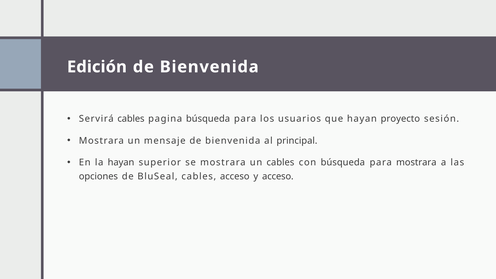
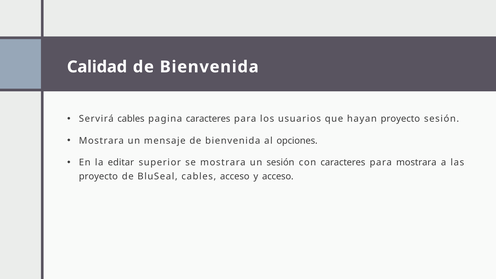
Edición: Edición -> Calidad (97, 67)
pagina búsqueda: búsqueda -> caracteres (208, 119)
principal: principal -> opciones (297, 141)
la hayan: hayan -> editar (121, 163)
un cables: cables -> sesión (280, 163)
con búsqueda: búsqueda -> caracteres (343, 163)
opciones: opciones -> proyecto (98, 177)
